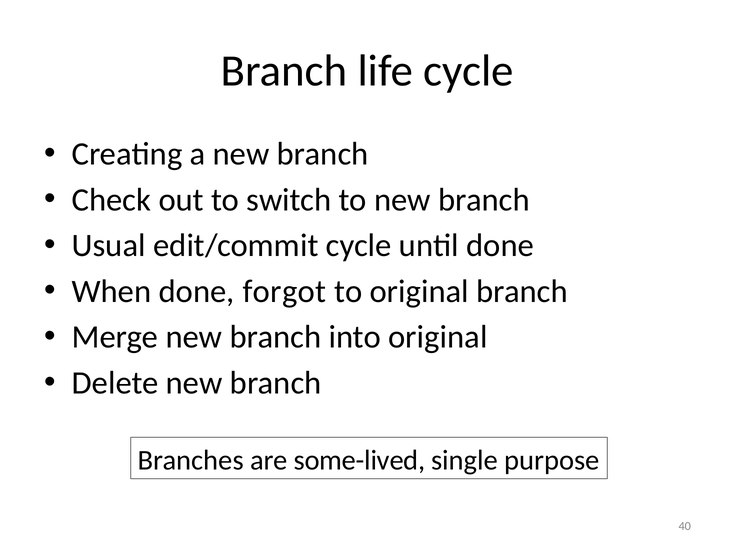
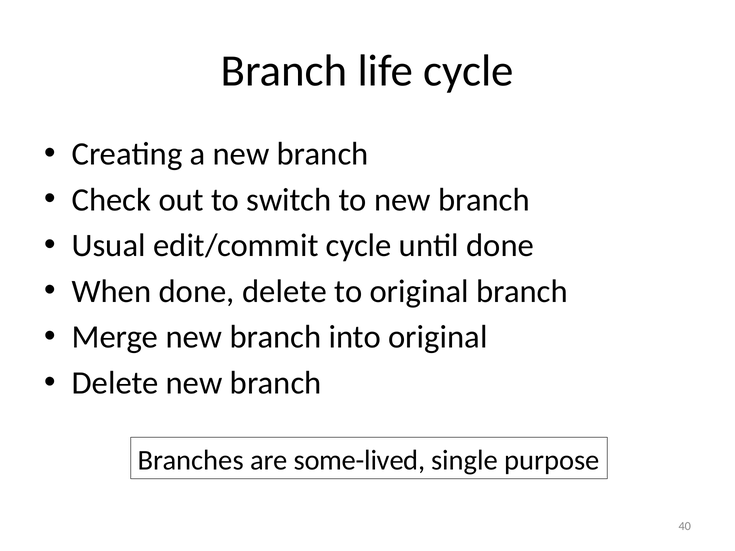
done forgot: forgot -> delete (284, 292)
